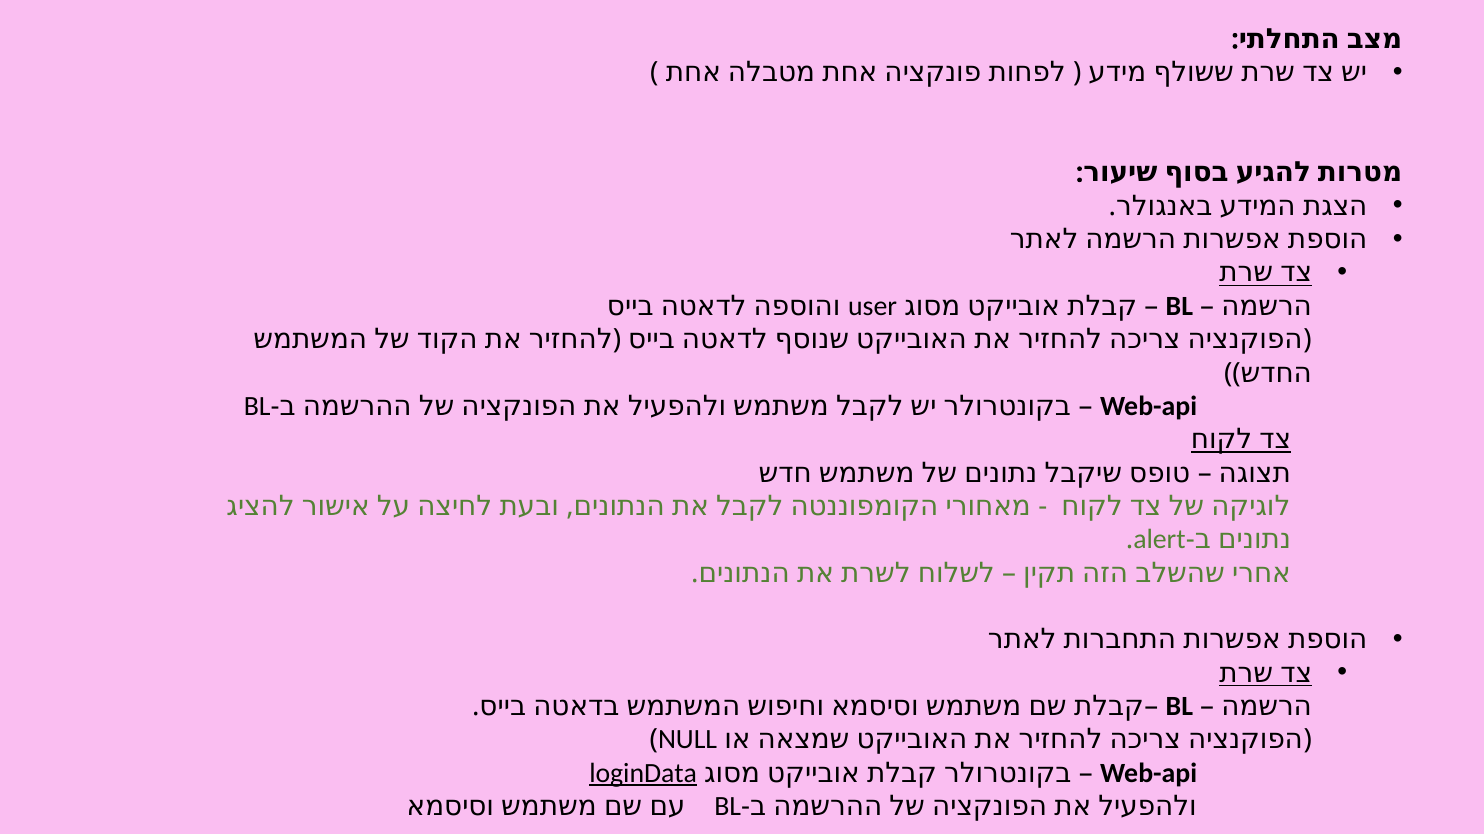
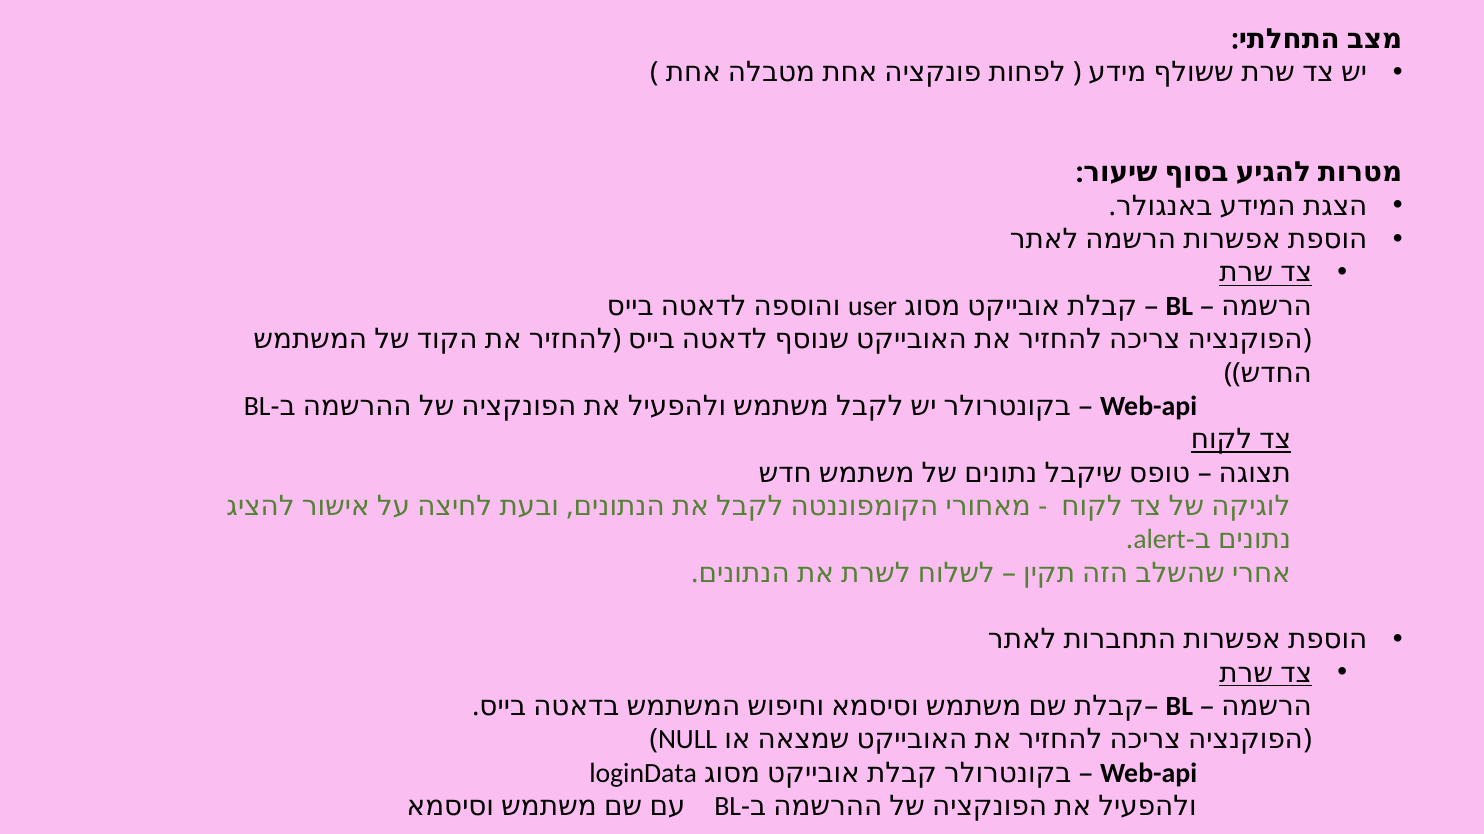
loginData underline: present -> none (643, 774)
